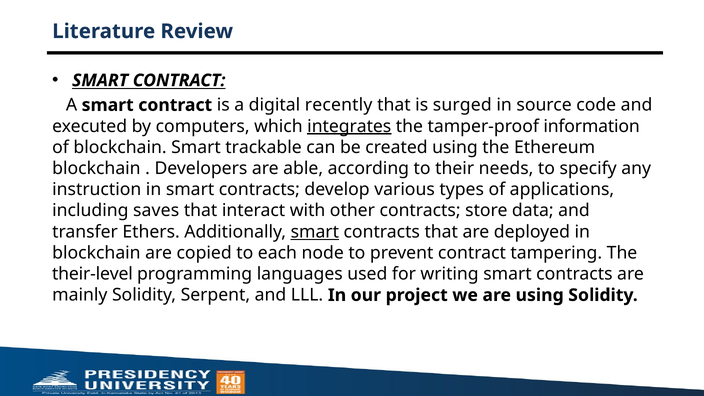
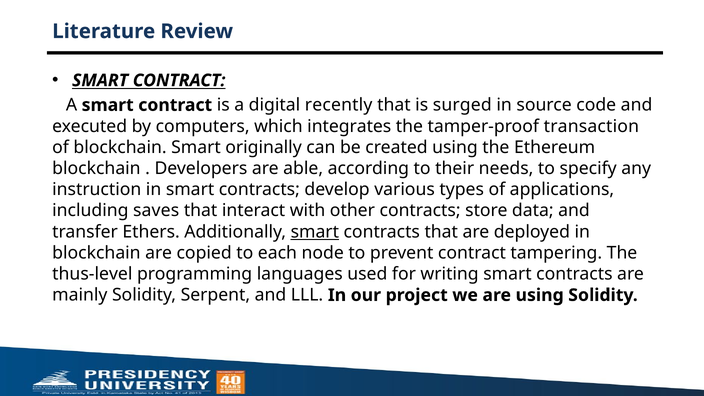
integrates underline: present -> none (349, 126)
information: information -> transaction (591, 126)
trackable: trackable -> originally (264, 147)
their-level: their-level -> thus-level (92, 274)
